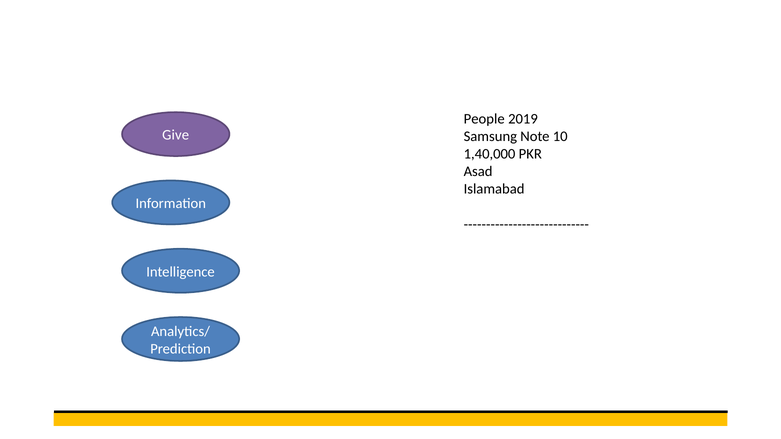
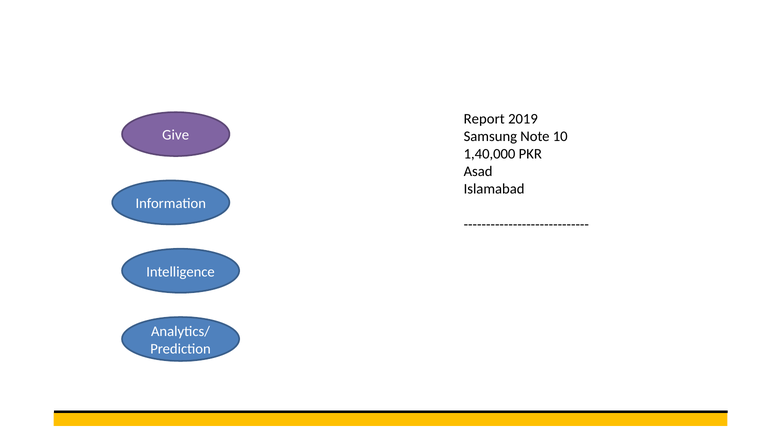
People: People -> Report (484, 119)
